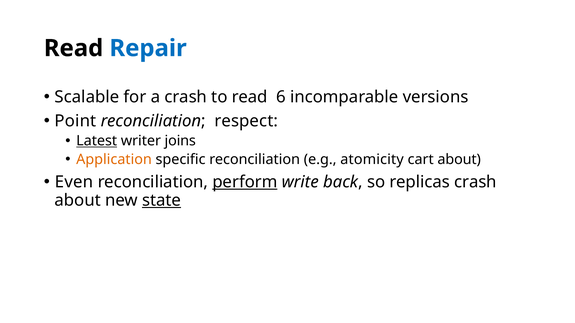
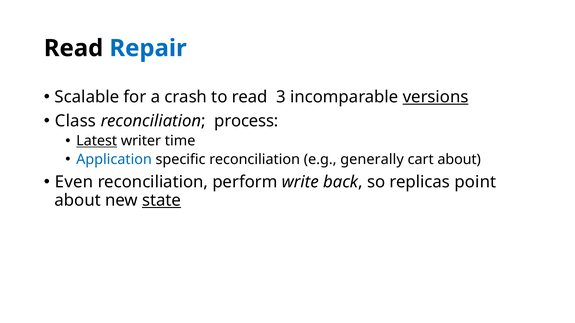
6: 6 -> 3 (281, 97)
versions underline: none -> present (436, 97)
Point: Point -> Class (75, 121)
respect: respect -> process (246, 121)
joins: joins -> time (180, 141)
Application colour: orange -> blue (114, 160)
atomicity: atomicity -> generally (372, 160)
perform underline: present -> none (245, 182)
replicas crash: crash -> point (475, 182)
